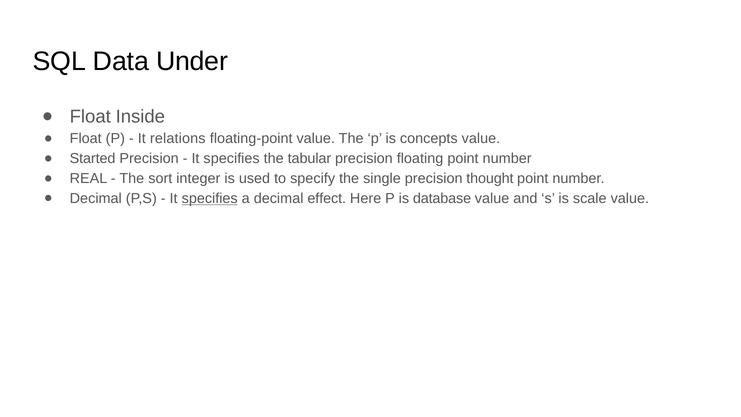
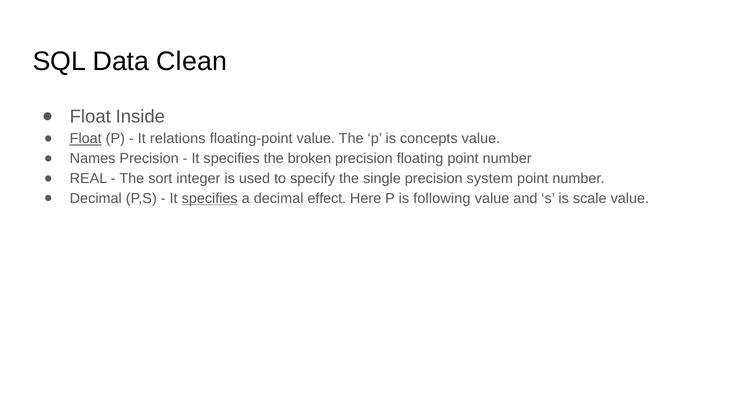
Under: Under -> Clean (192, 61)
Float underline: none -> present (86, 139)
Started: Started -> Names (93, 159)
tabular: tabular -> broken (309, 159)
thought: thought -> system (490, 178)
database: database -> following (442, 198)
